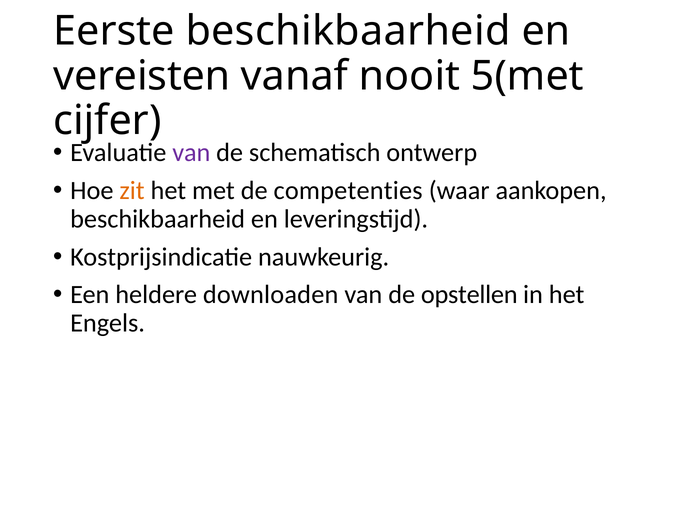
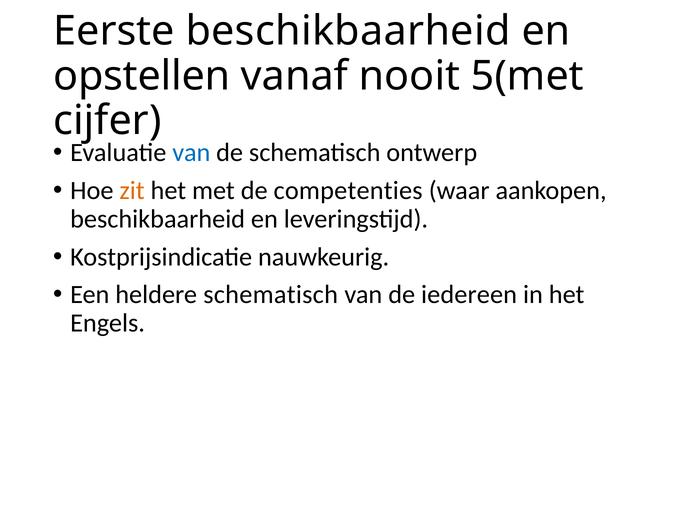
vereisten: vereisten -> opstellen (142, 76)
van colour: purple -> blue (191, 153)
heldere downloaden: downloaden -> schematisch (271, 295)
opstellen: opstellen -> iedereen (469, 295)
